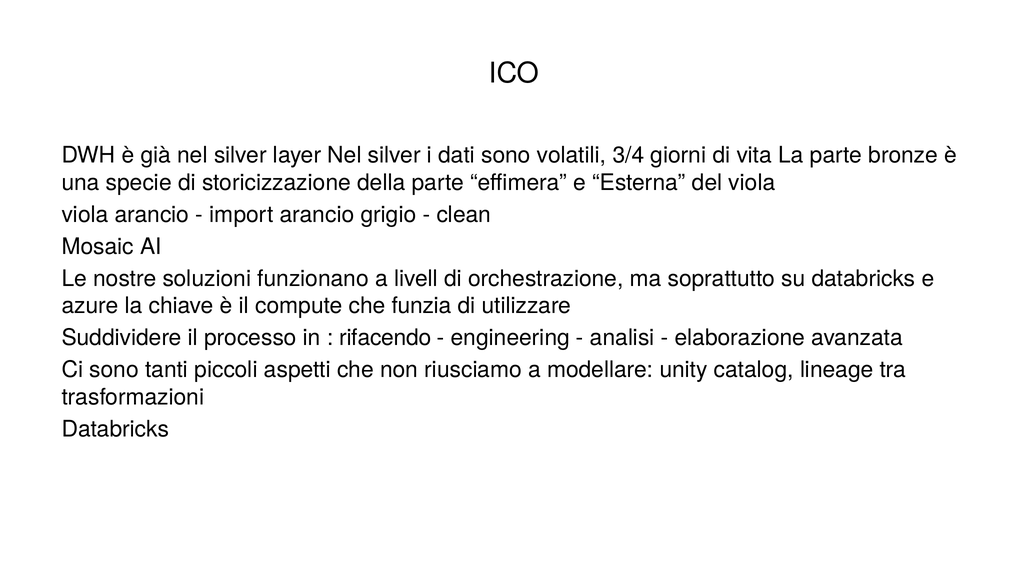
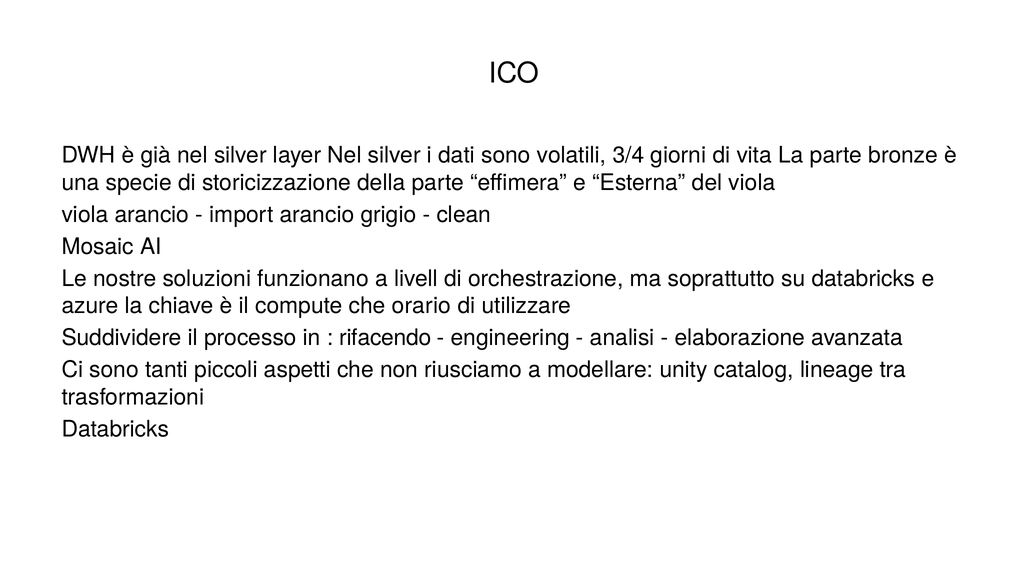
funzia: funzia -> orario (421, 306)
